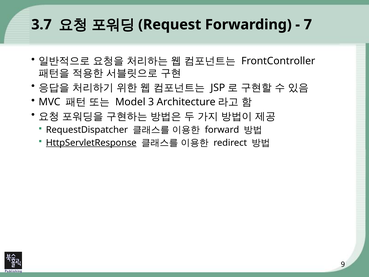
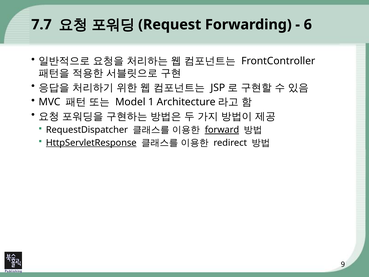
3.7: 3.7 -> 7.7 (41, 25)
7: 7 -> 6 (308, 25)
3: 3 -> 1 (151, 102)
forward underline: none -> present (222, 130)
